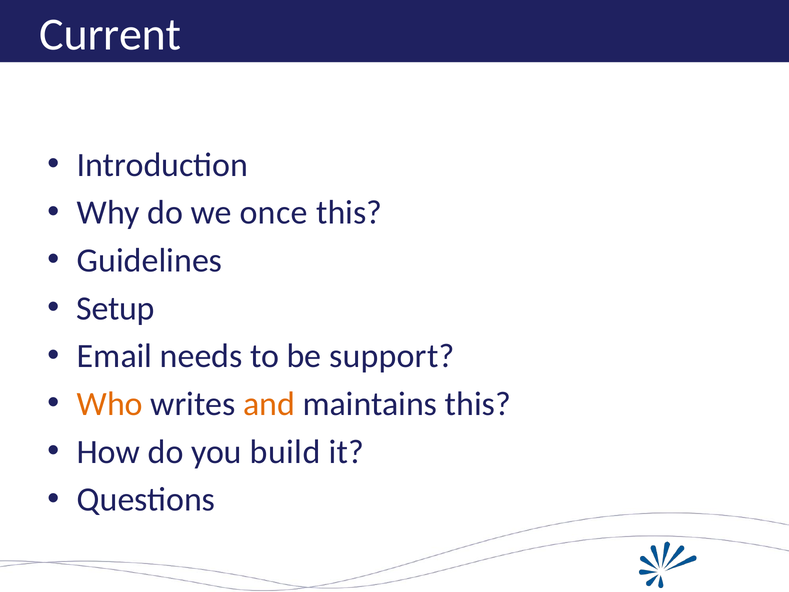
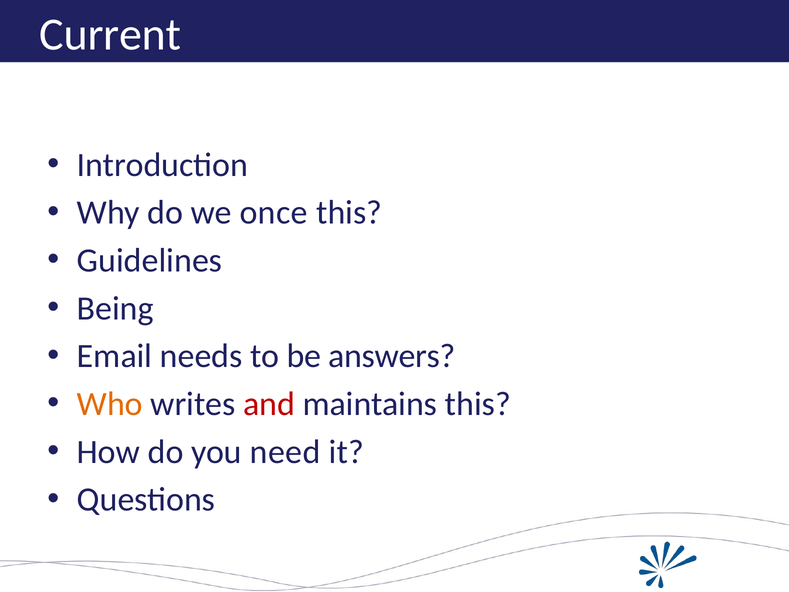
Setup: Setup -> Being (115, 308)
support: support -> answers (392, 356)
and colour: orange -> red (269, 404)
build: build -> need (285, 452)
